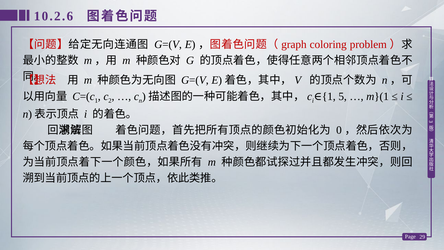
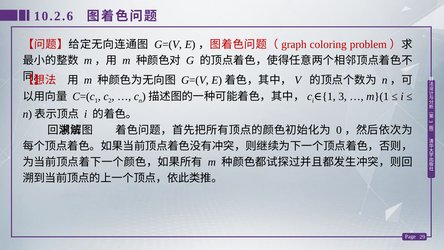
5: 5 -> 3 (343, 96)
